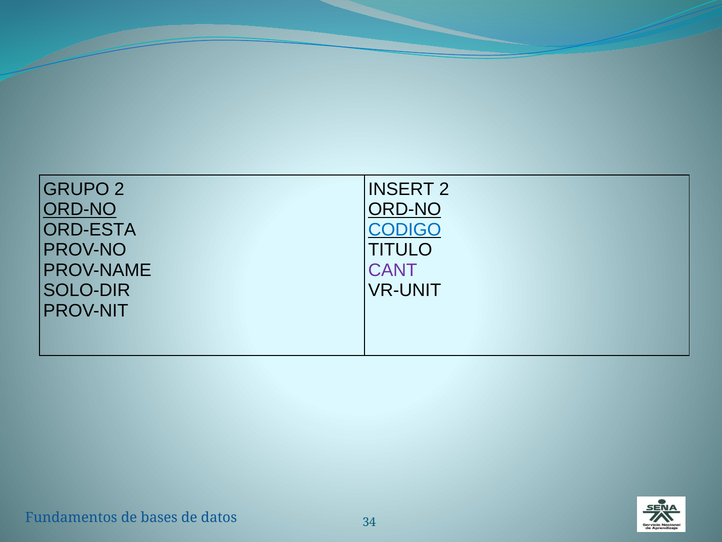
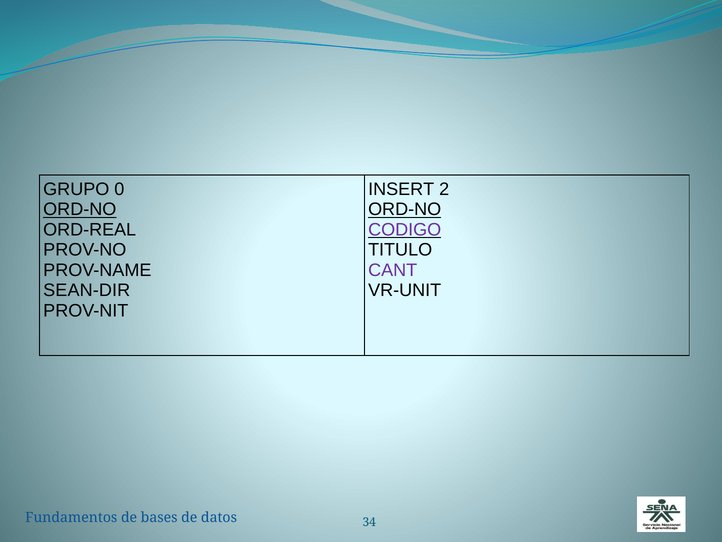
GRUPO 2: 2 -> 0 (119, 189)
ORD-ESTA: ORD-ESTA -> ORD-REAL (90, 229)
CODIGO colour: blue -> purple (405, 229)
SOLO-DIR: SOLO-DIR -> SEAN-DIR (87, 290)
